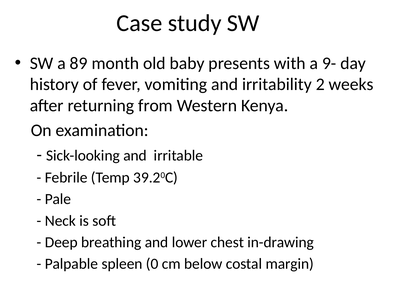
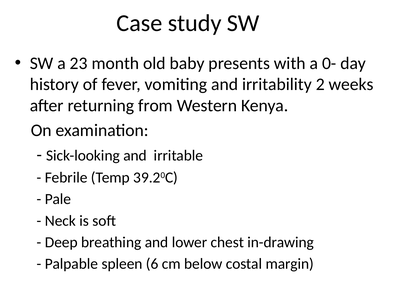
89: 89 -> 23 (79, 63)
9-: 9- -> 0- (329, 63)
0: 0 -> 6 (152, 264)
